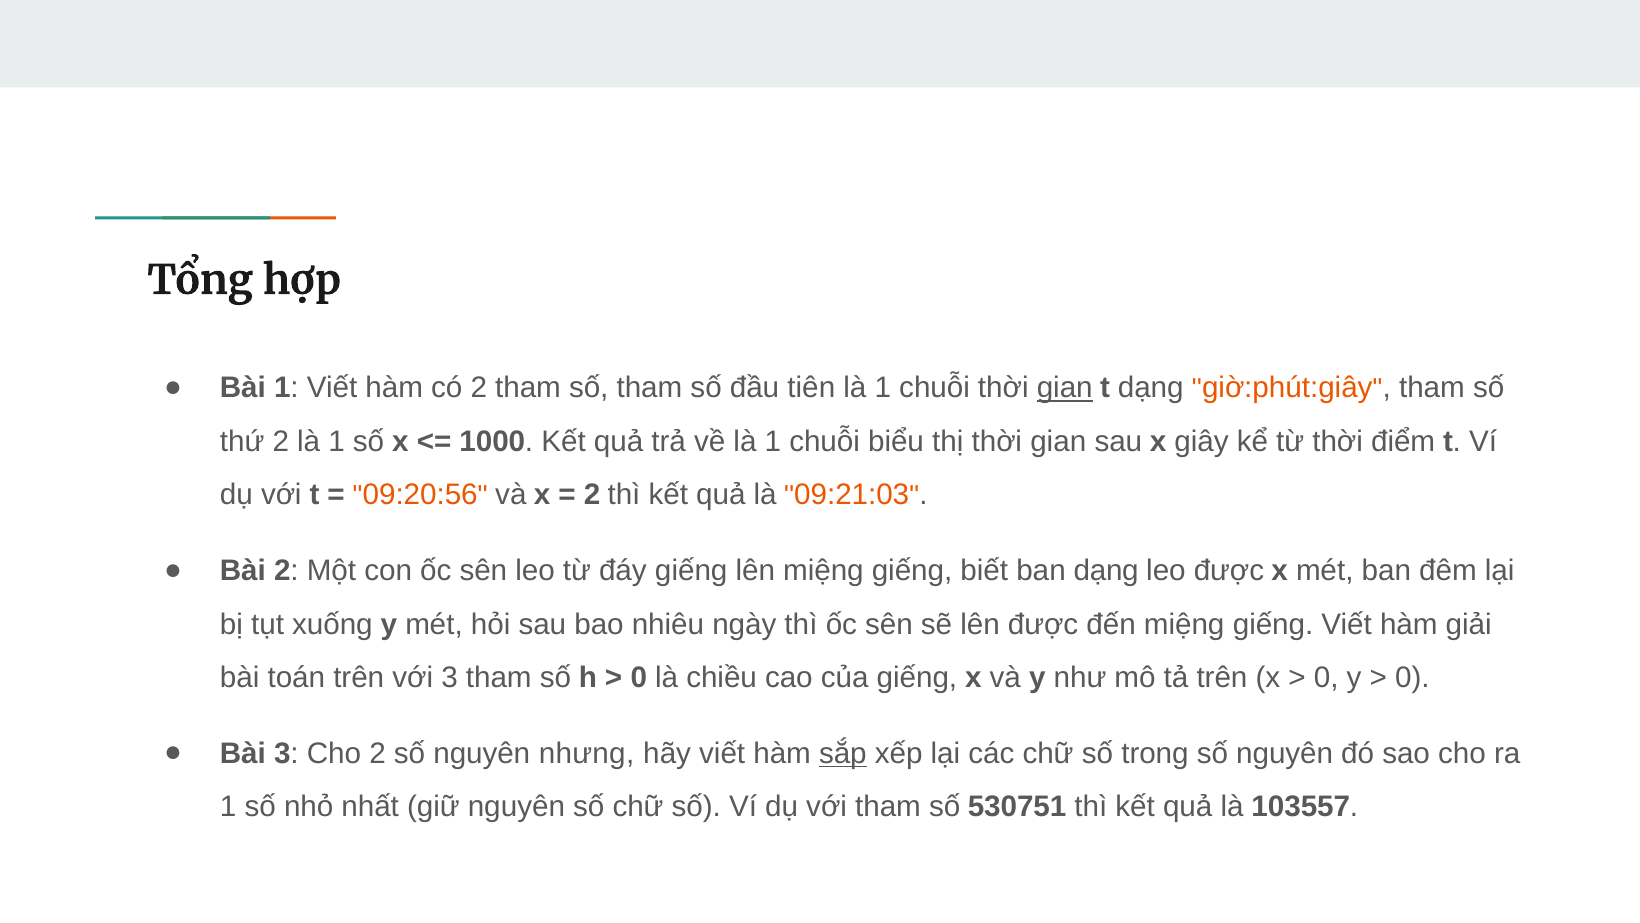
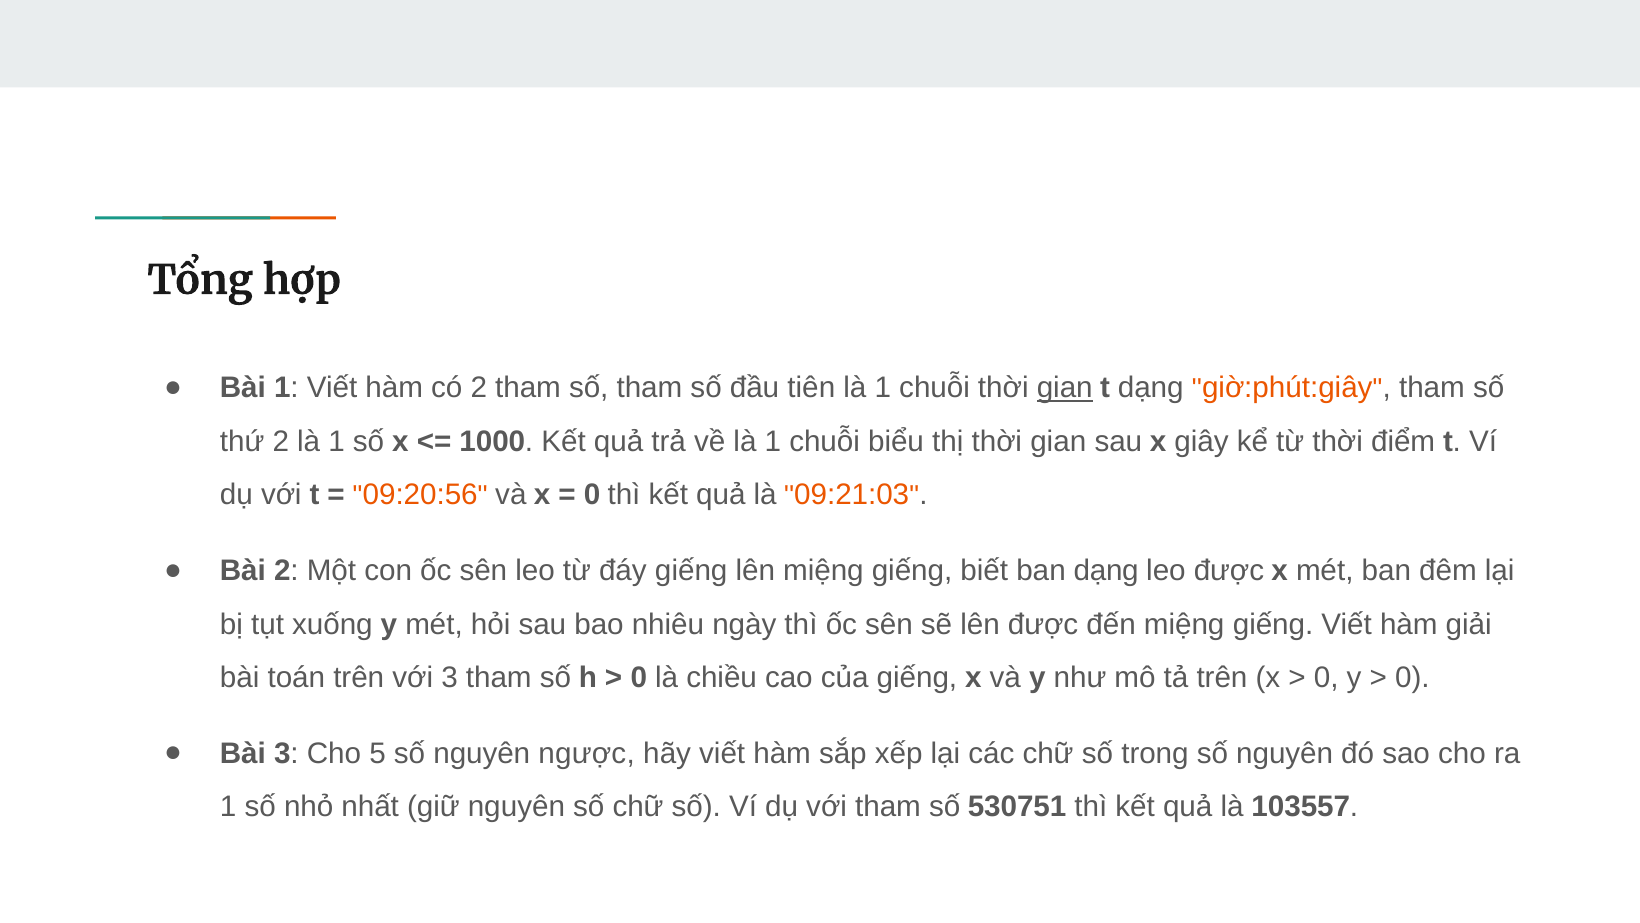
2: 2 -> 0 (592, 494)
Cho 2: 2 -> 5 (378, 753)
nhưng: nhưng -> ngược (587, 753)
sắp underline: present -> none (843, 753)
